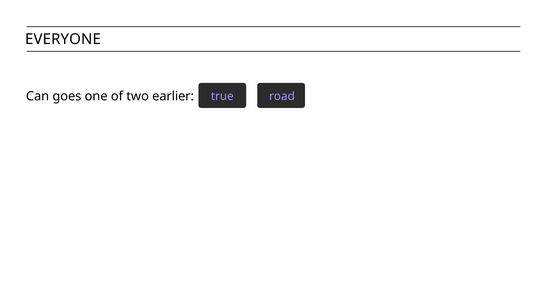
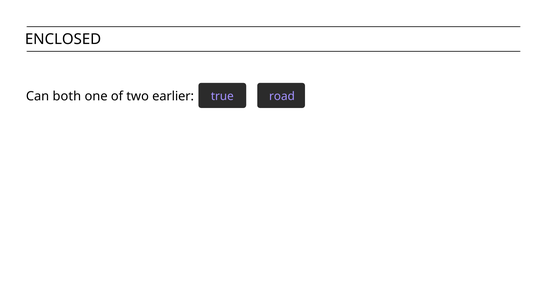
EVERYONE: EVERYONE -> ENCLOSED (63, 39)
goes: goes -> both (67, 96)
